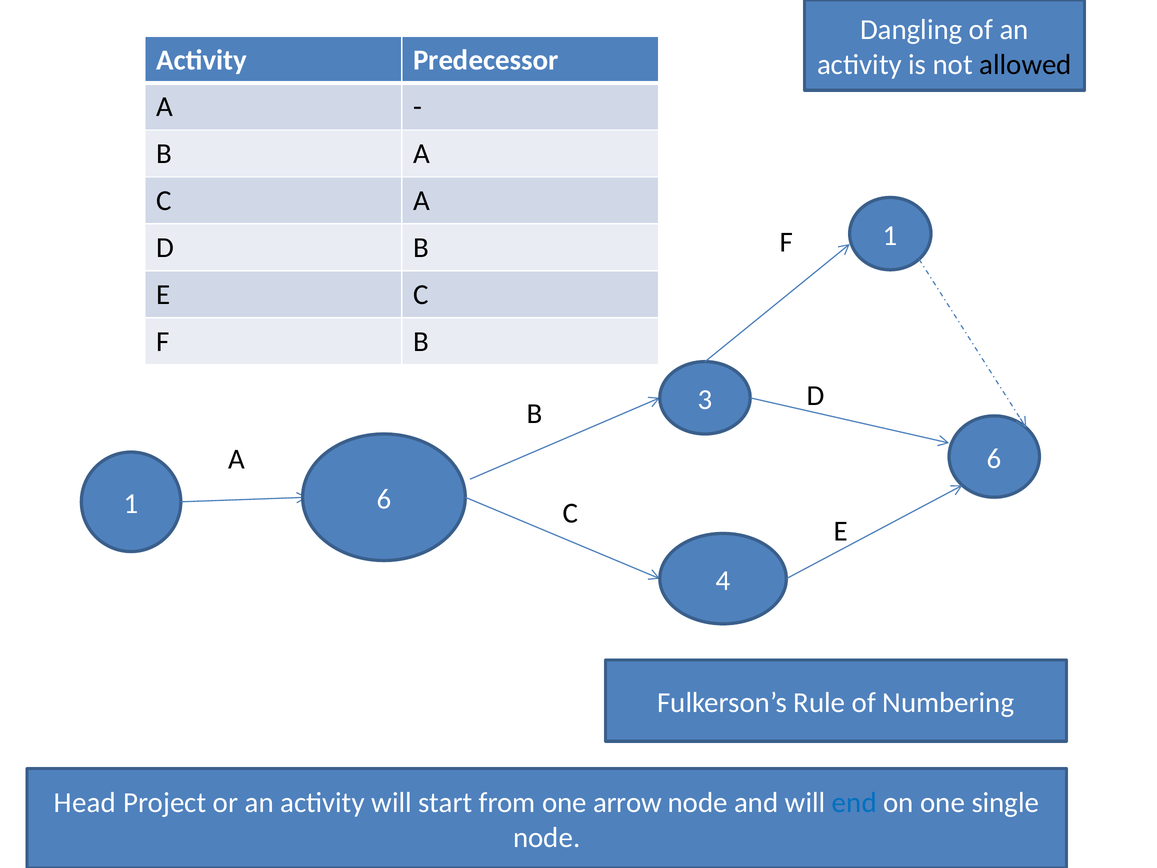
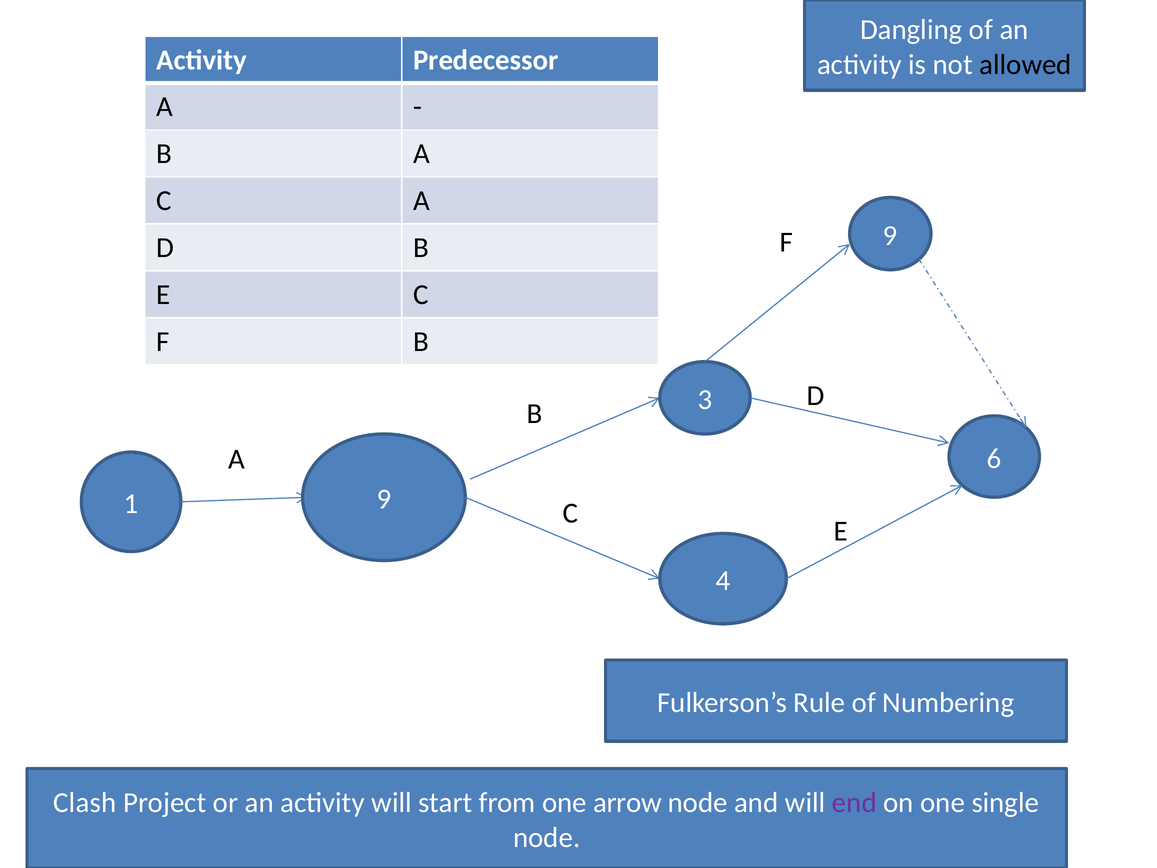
F 1: 1 -> 9 (890, 236)
1 6: 6 -> 9 (384, 499)
Head: Head -> Clash (85, 803)
end colour: blue -> purple (854, 803)
